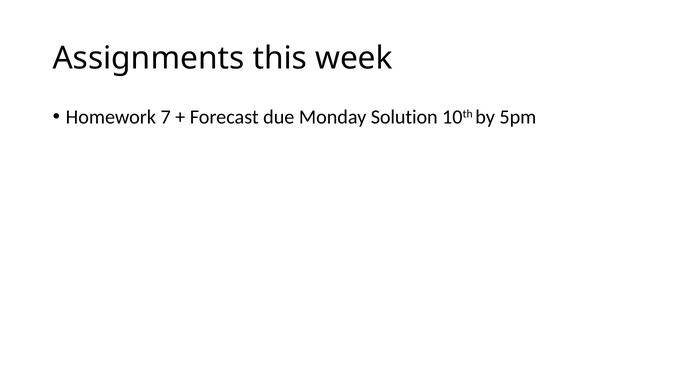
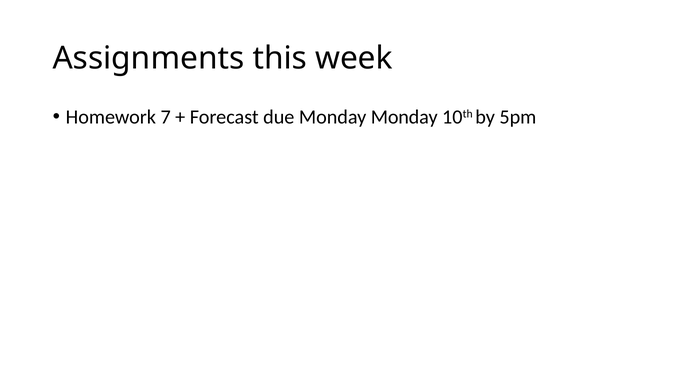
Monday Solution: Solution -> Monday (404, 117)
